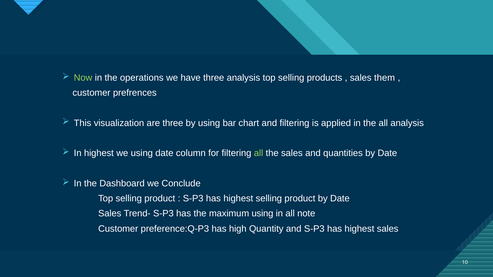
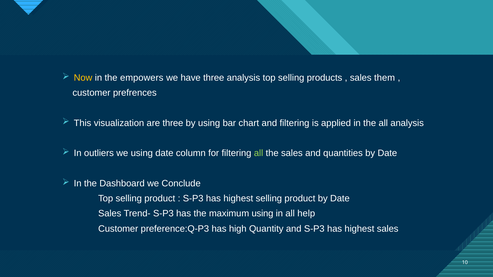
Now colour: light green -> yellow (83, 78)
operations: operations -> empowers (142, 78)
In highest: highest -> outliers (99, 153)
note: note -> help (306, 214)
